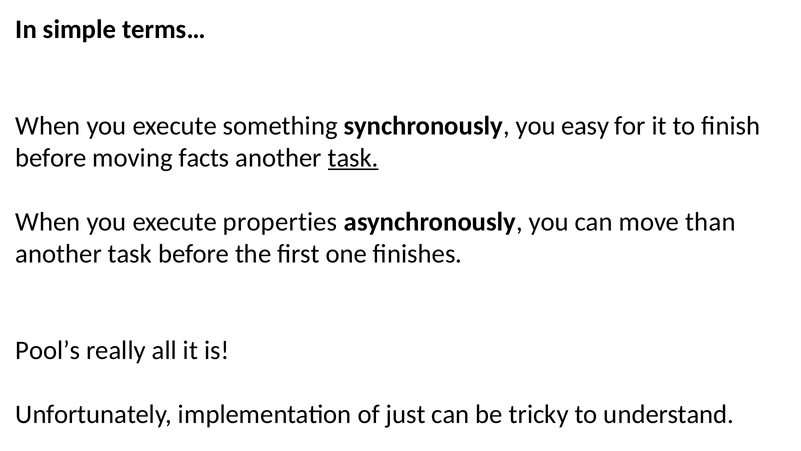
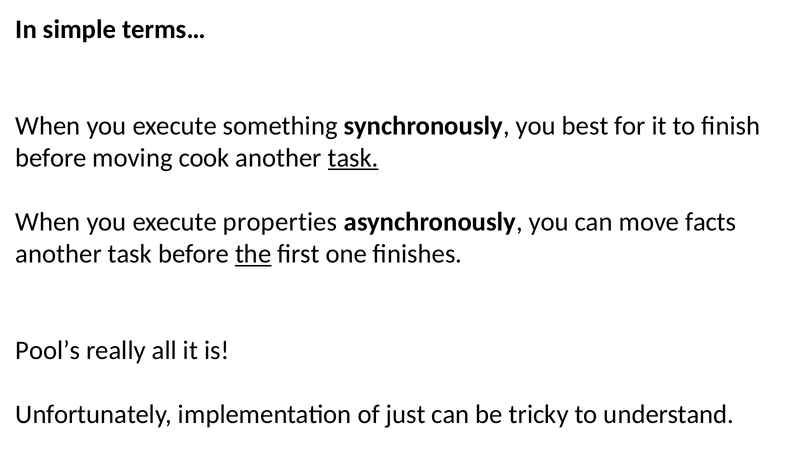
easy: easy -> best (585, 126)
facts: facts -> cook (204, 158)
than: than -> facts (711, 222)
the underline: none -> present (253, 254)
